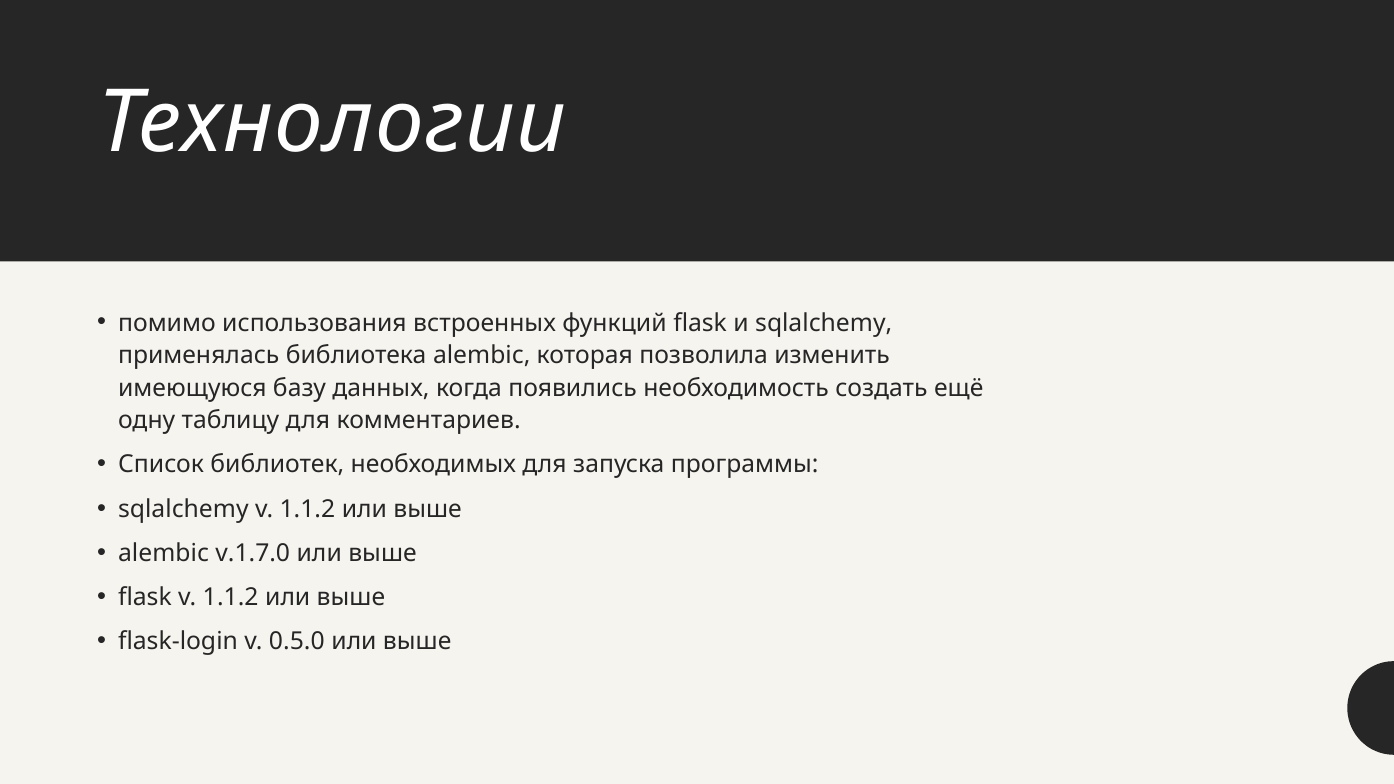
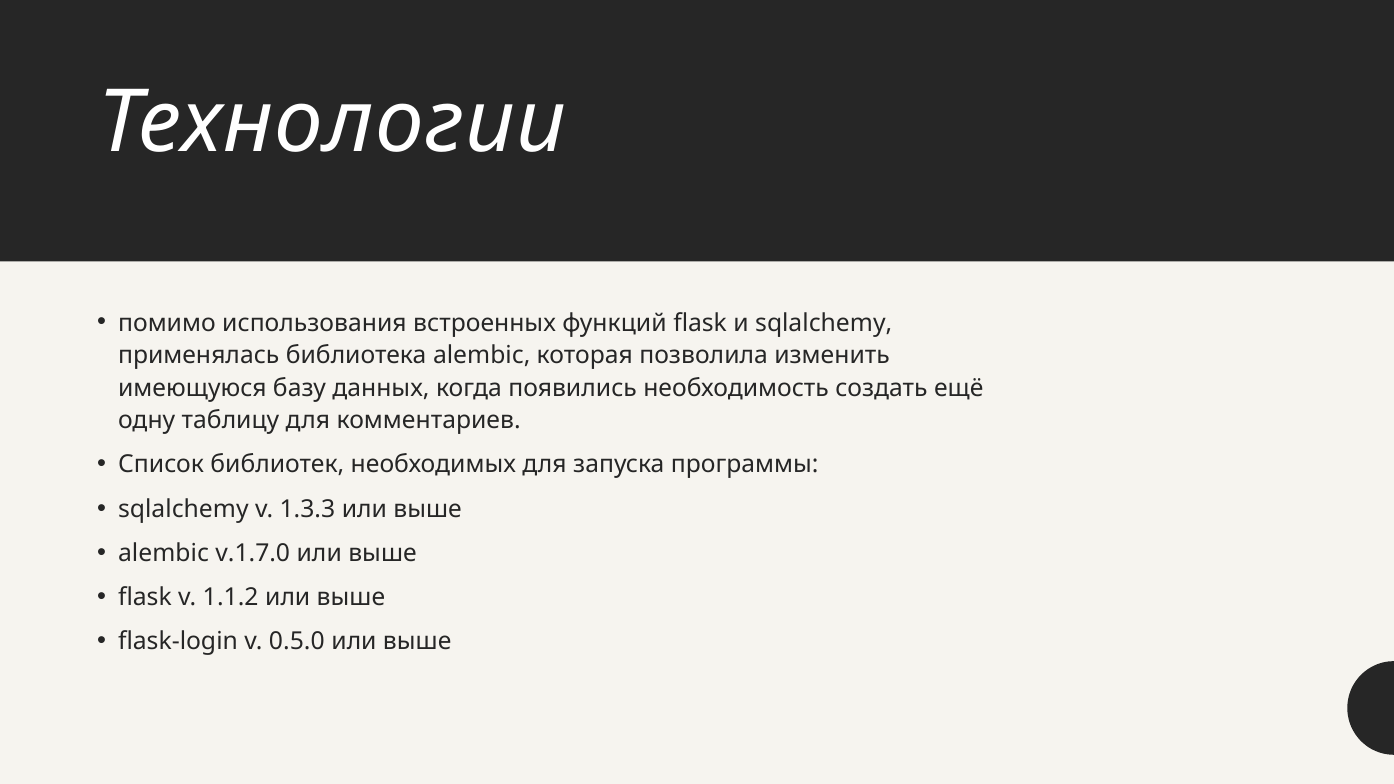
sqlalchemy v 1.1.2: 1.1.2 -> 1.3.3 (307, 509)
